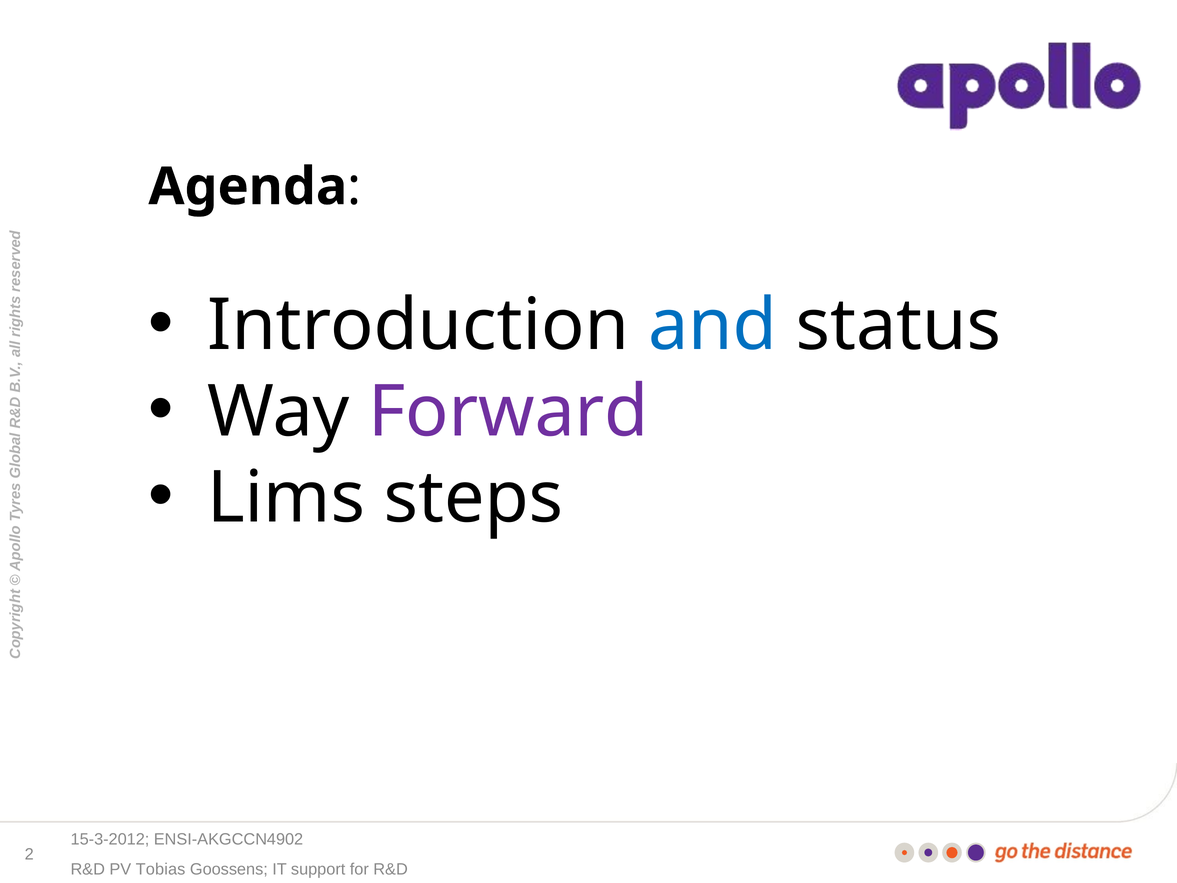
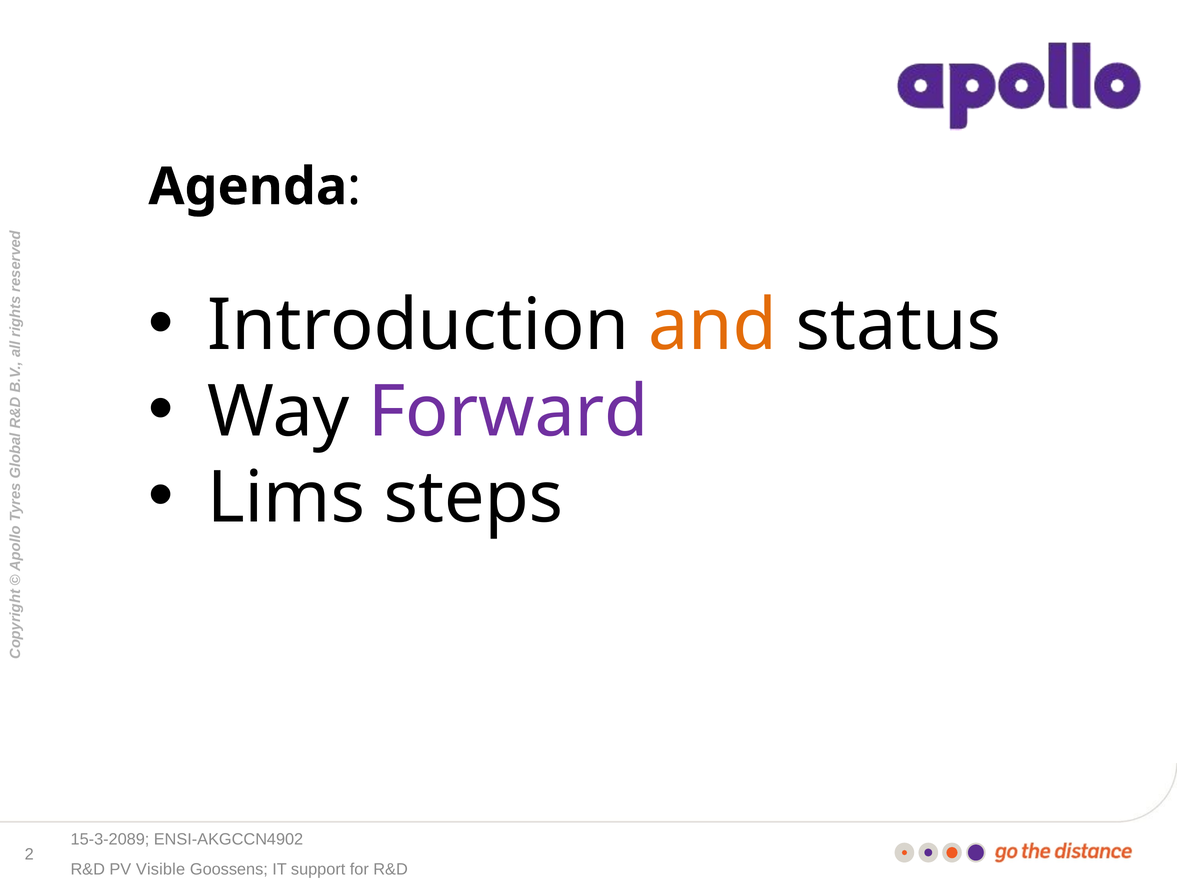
and colour: blue -> orange (712, 326)
15-3-2012: 15-3-2012 -> 15-3-2089 (110, 839)
Tobias: Tobias -> Visible (161, 869)
